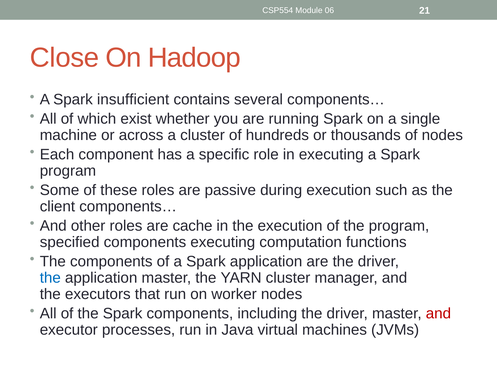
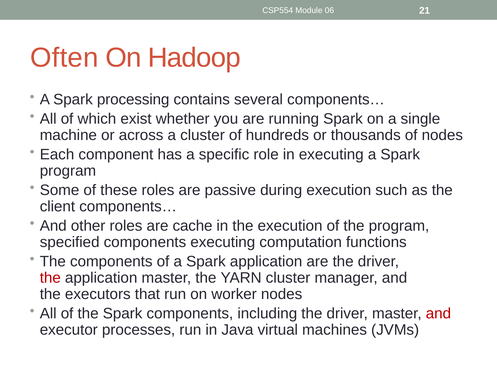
Close: Close -> Often (64, 58)
insufficient: insufficient -> processing (133, 100)
the colour: blue -> red (50, 278)
